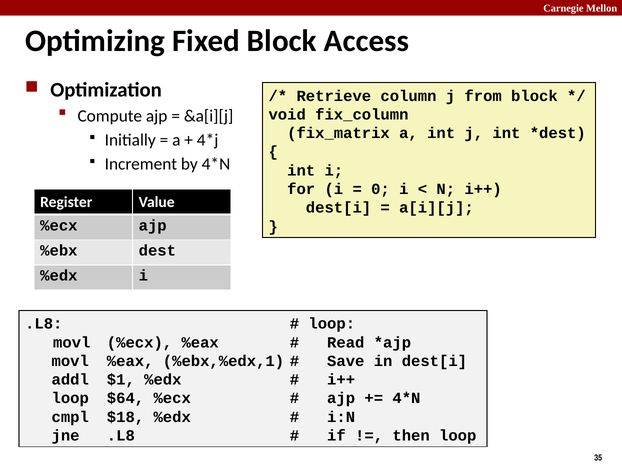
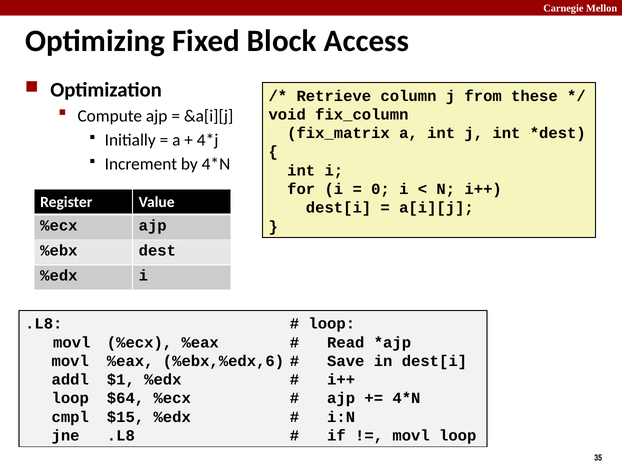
from block: block -> these (534, 96)
%ebx,%edx,1: %ebx,%edx,1 -> %ebx,%edx,6 (223, 361)
$18: $18 -> $15 (126, 417)
then: then -> movl (411, 436)
